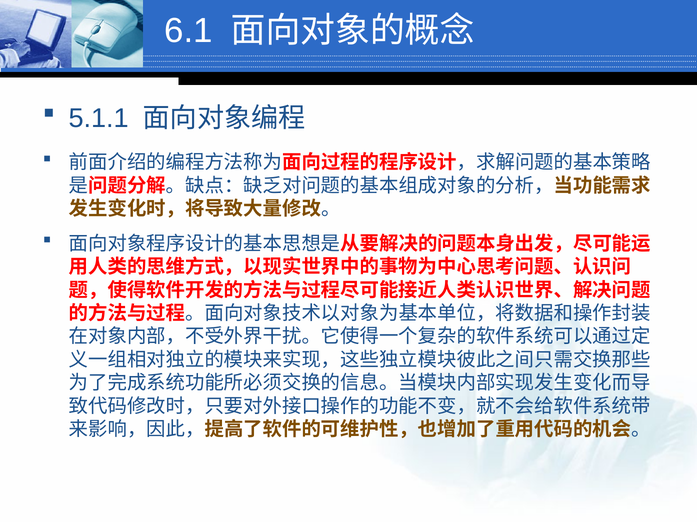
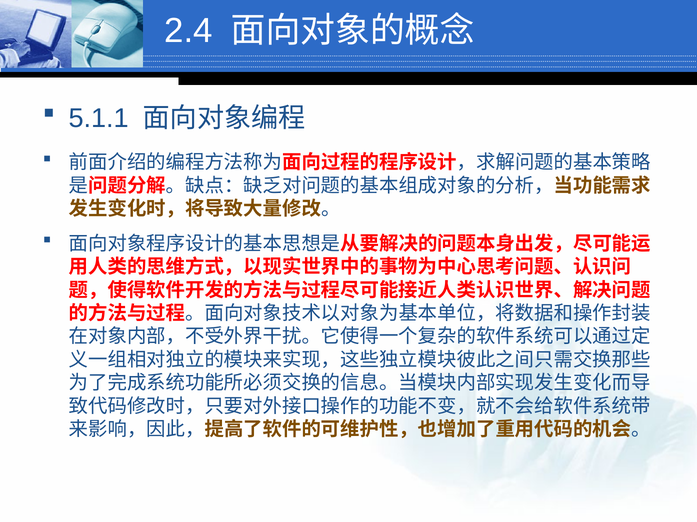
6.1: 6.1 -> 2.4 (188, 31)
